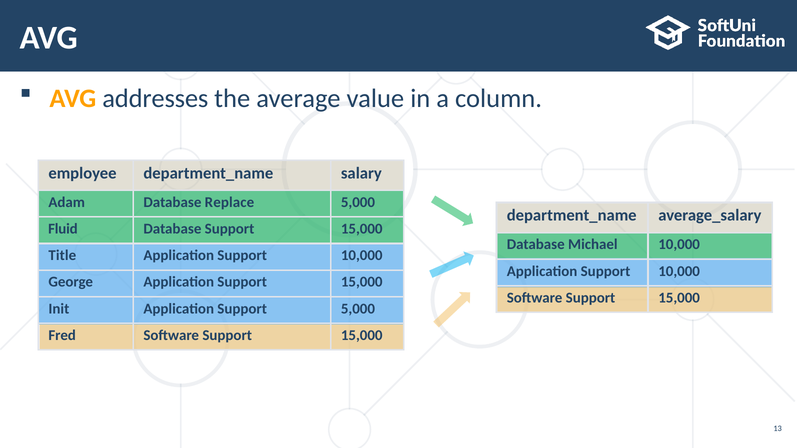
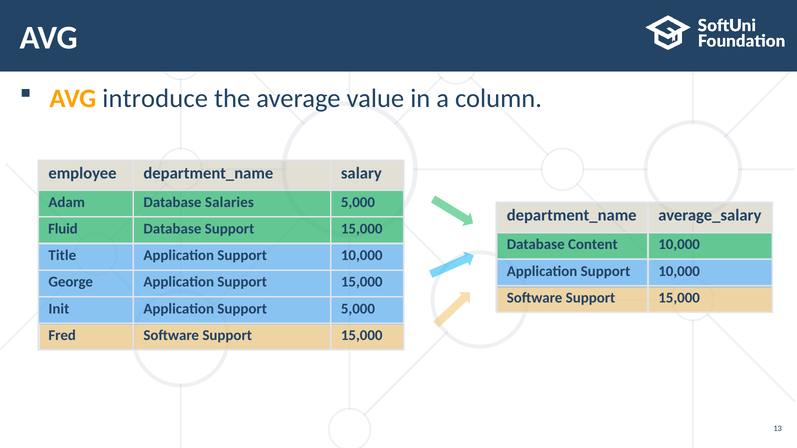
addresses: addresses -> introduce (155, 98)
Replace: Replace -> Salaries (229, 202)
Michael: Michael -> Content (593, 245)
